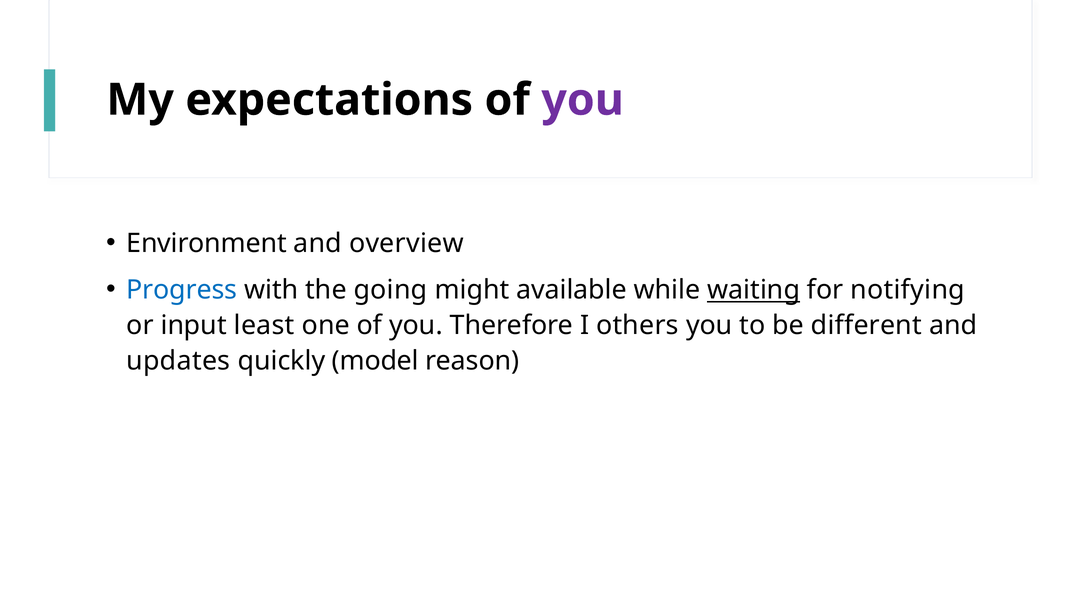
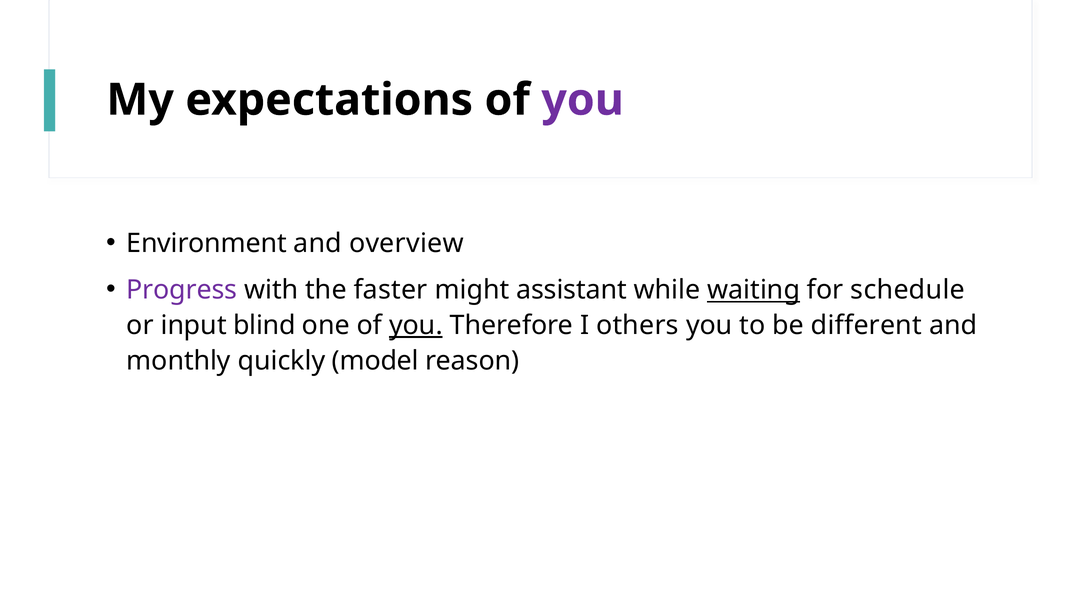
Progress colour: blue -> purple (182, 290)
going: going -> faster (391, 290)
available: available -> assistant (572, 290)
notifying: notifying -> schedule (908, 290)
least: least -> blind (264, 325)
you underline: none -> present (416, 325)
updates: updates -> monthly (179, 361)
